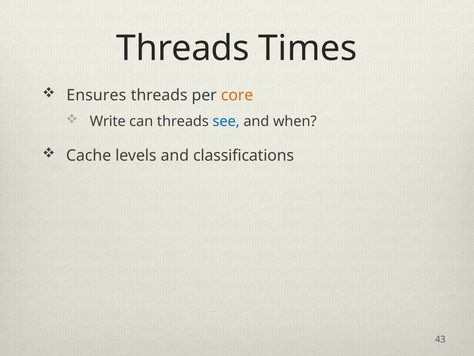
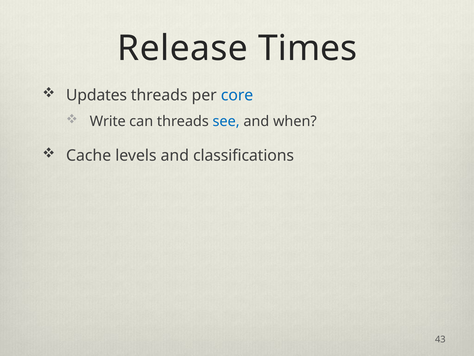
Threads: Threads -> Release (183, 48)
Ensures: Ensures -> Updates (96, 95)
core colour: orange -> blue (237, 95)
